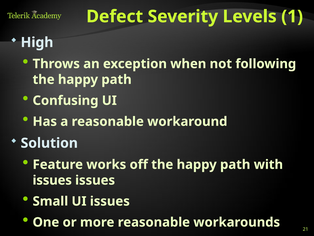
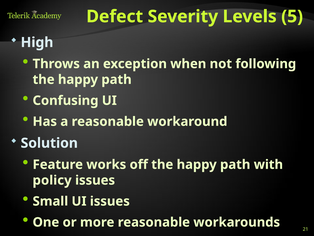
1: 1 -> 5 (292, 16)
issues: issues -> policy (52, 180)
